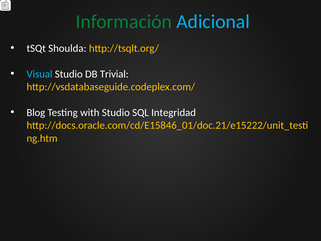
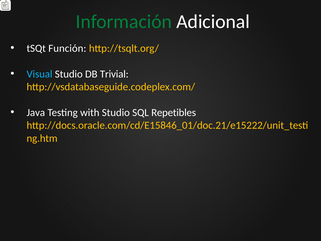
Adicional colour: light blue -> white (213, 22)
Shoulda: Shoulda -> Función (67, 48)
Blog: Blog -> Java (36, 112)
Integridad: Integridad -> Repetibles (174, 112)
